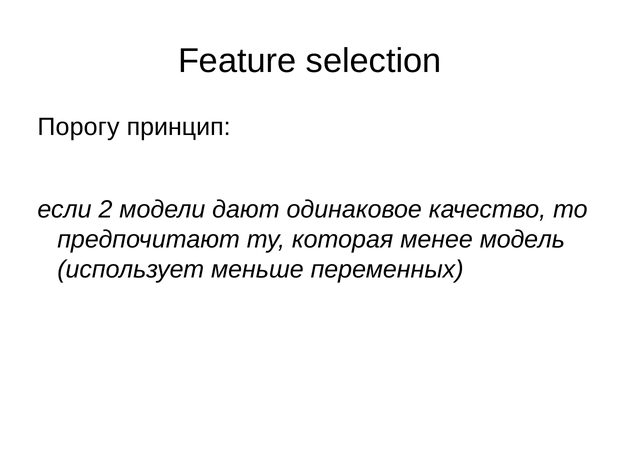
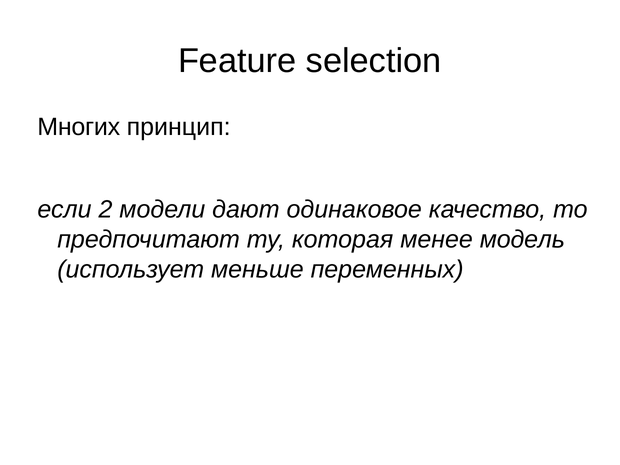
Порогу: Порогу -> Многих (79, 127)
